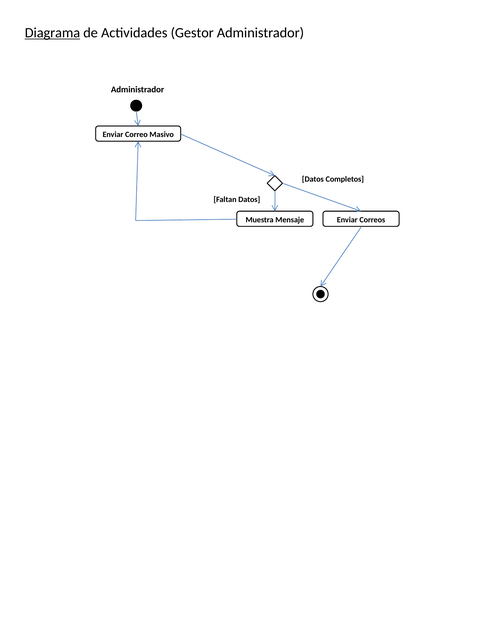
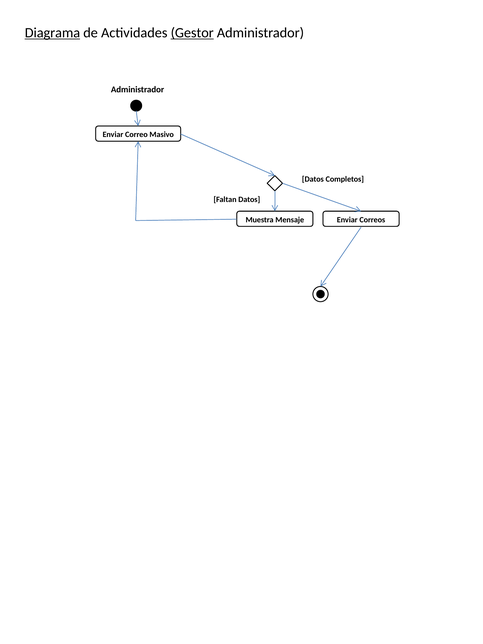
Gestor underline: none -> present (192, 33)
